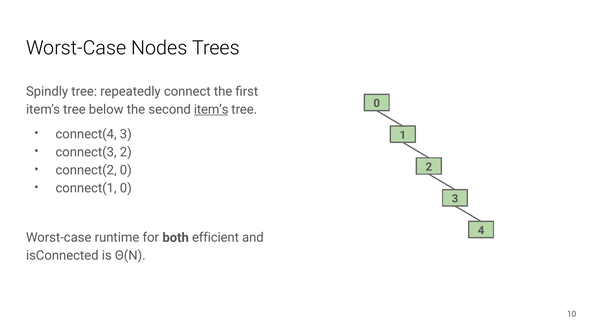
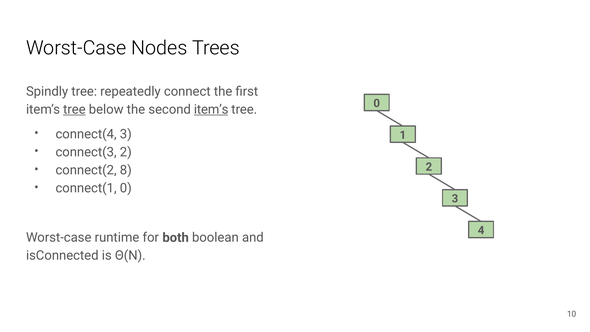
tree underline: none -> present (74, 109)
connect(2 0: 0 -> 8 (126, 170)
efficient: efficient -> boolean (215, 238)
